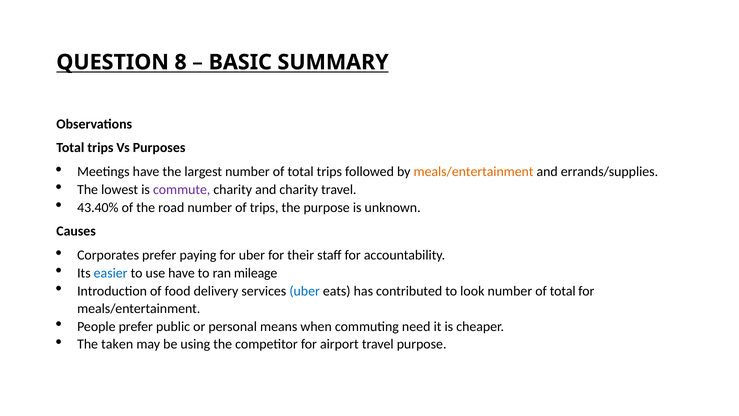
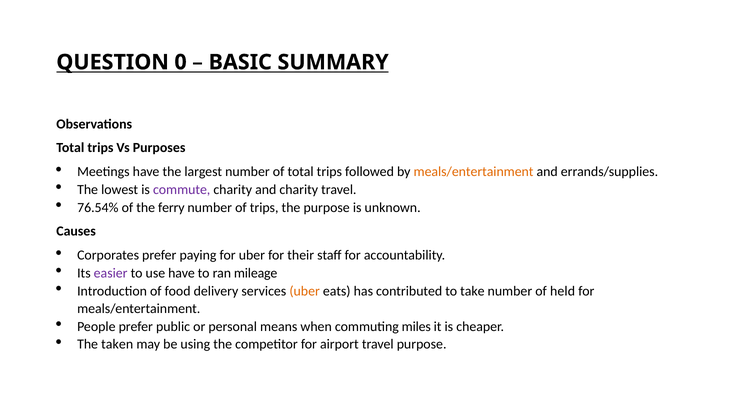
8: 8 -> 0 (181, 62)
43.40%: 43.40% -> 76.54% (98, 207)
road: road -> ferry (171, 207)
easier colour: blue -> purple (111, 273)
uber colour: blue -> orange (305, 291)
look: look -> take (472, 291)
total: total -> held (563, 291)
need: need -> miles (416, 326)
